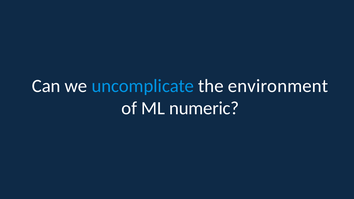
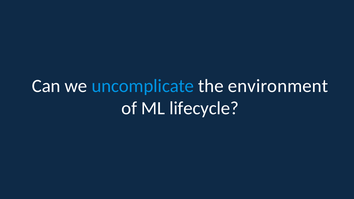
numeric: numeric -> lifecycle (204, 108)
